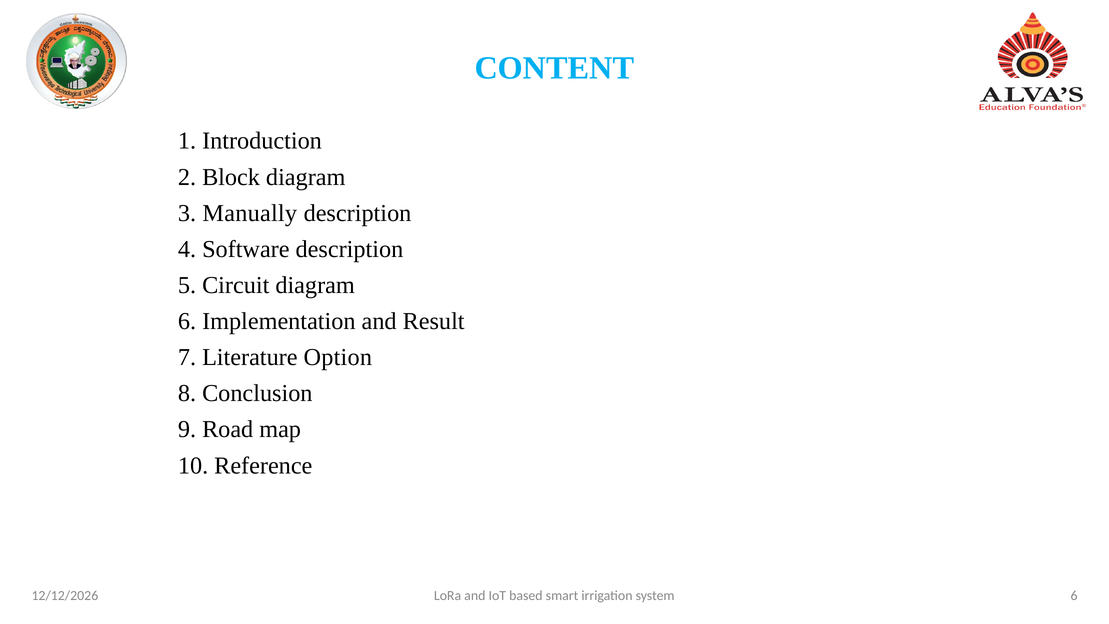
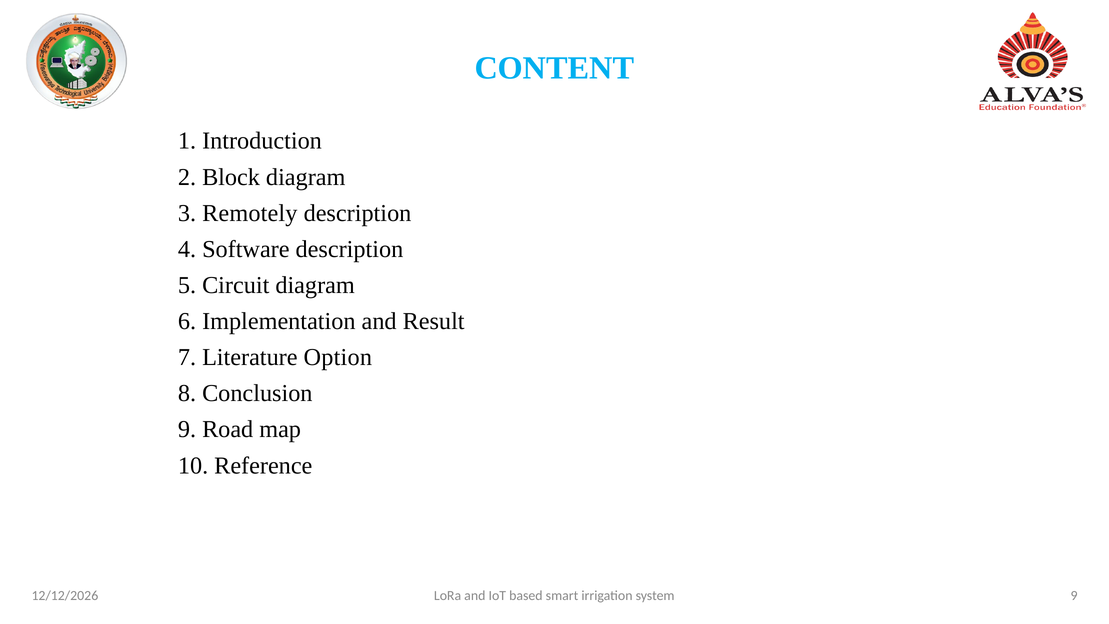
Manually: Manually -> Remotely (250, 213)
system 6: 6 -> 9 (1074, 596)
